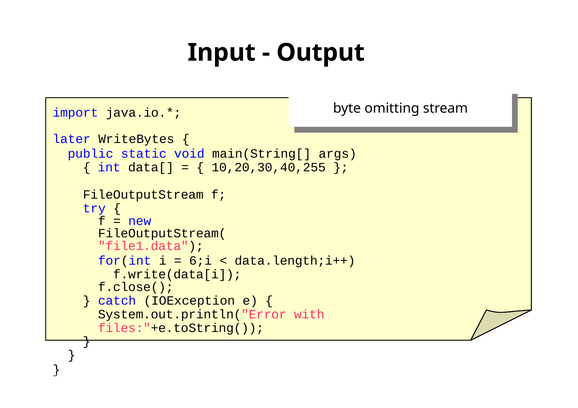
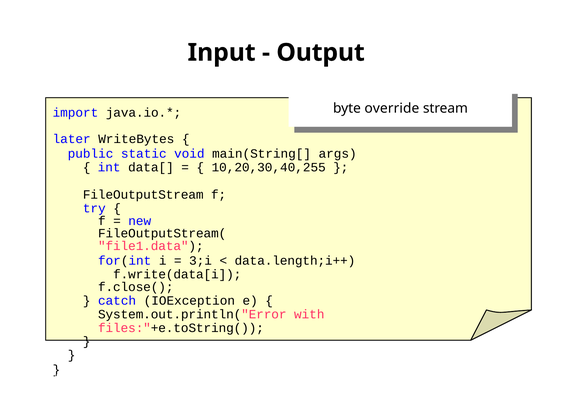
omitting: omitting -> override (392, 108)
6;i: 6;i -> 3;i (201, 261)
